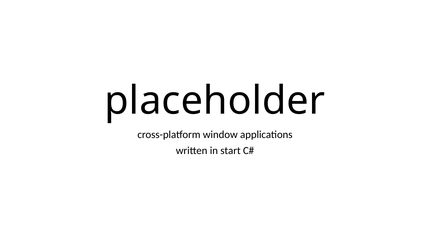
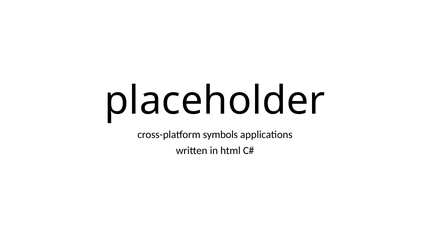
window: window -> symbols (220, 134)
start: start -> html (230, 150)
